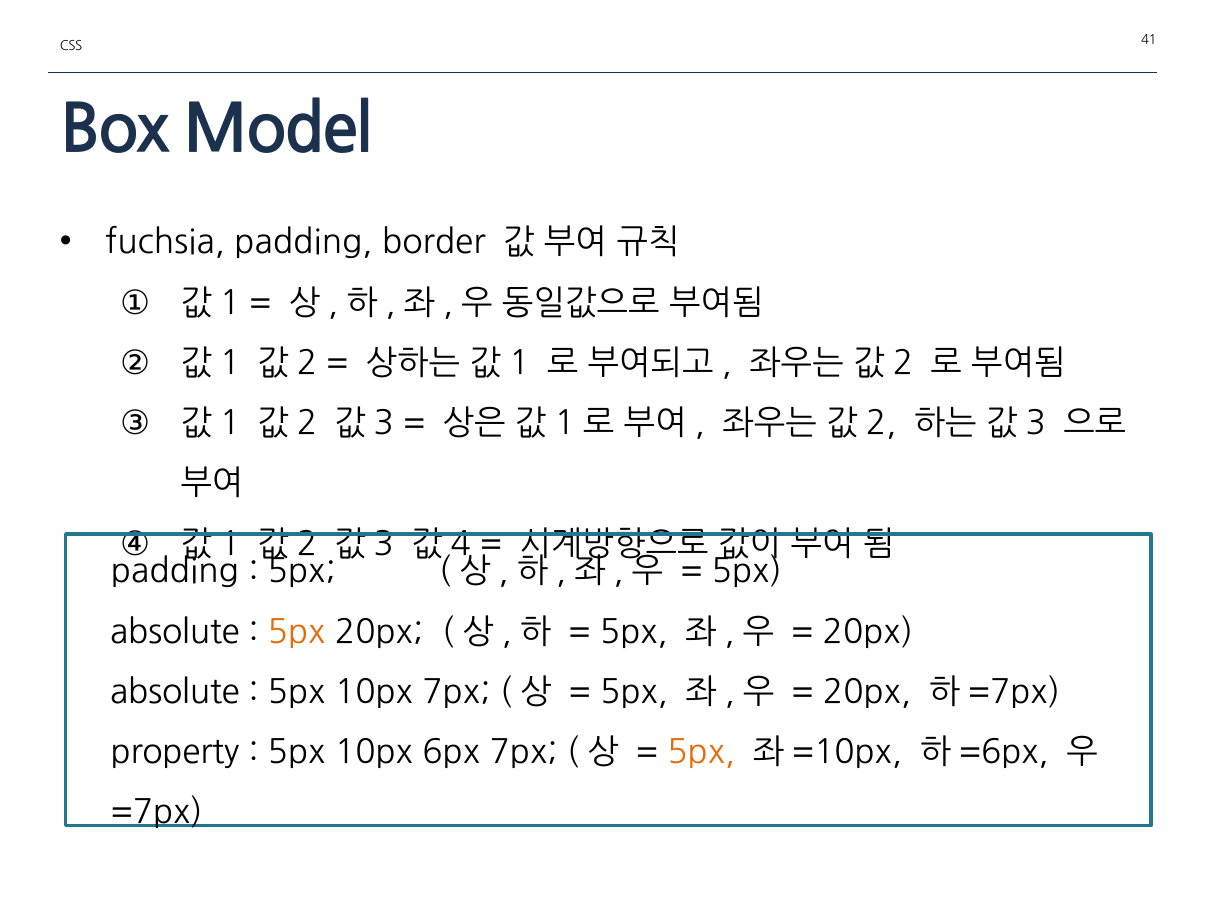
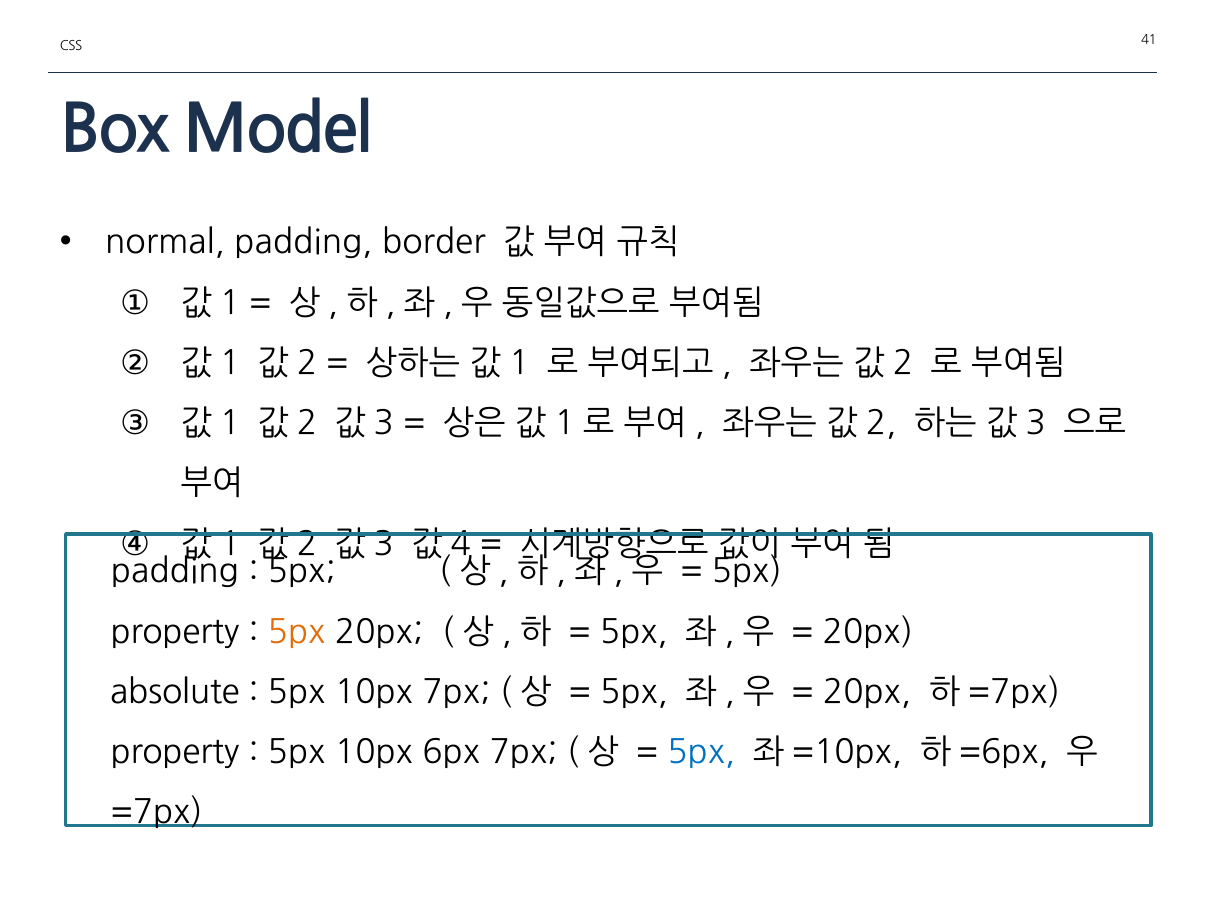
fuchsia: fuchsia -> normal (165, 243)
absolute: absolute -> property (175, 632)
5px colour: orange -> blue (701, 753)
